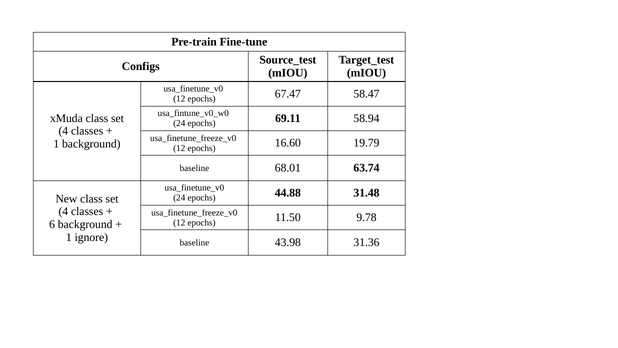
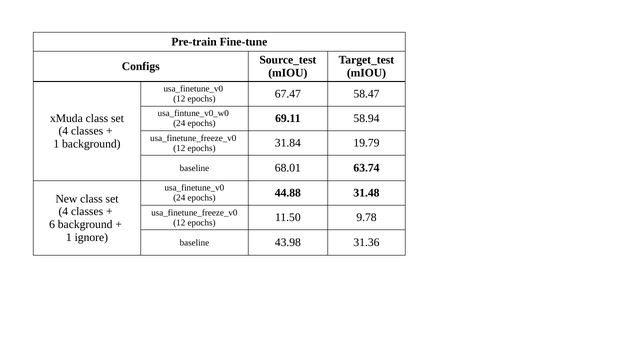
16.60: 16.60 -> 31.84 (288, 143)
